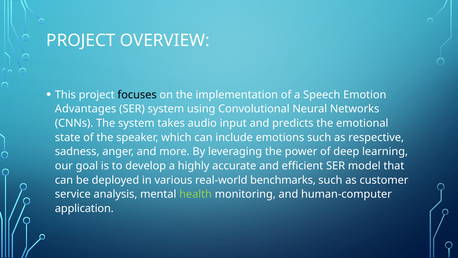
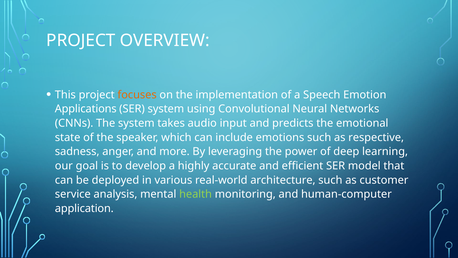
focuses colour: black -> orange (137, 95)
Advantages: Advantages -> Applications (86, 109)
benchmarks: benchmarks -> architecture (283, 180)
